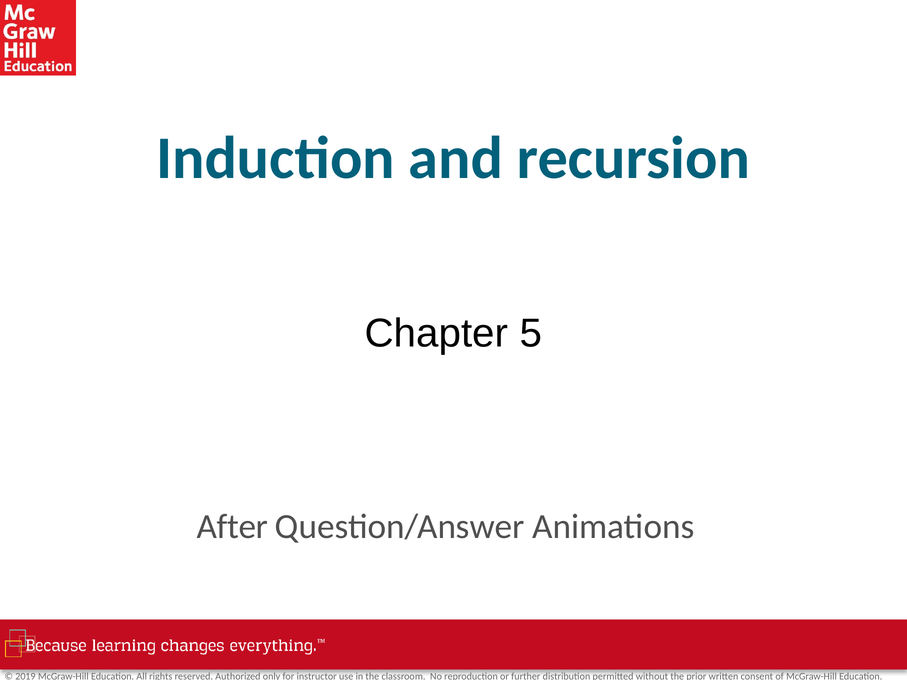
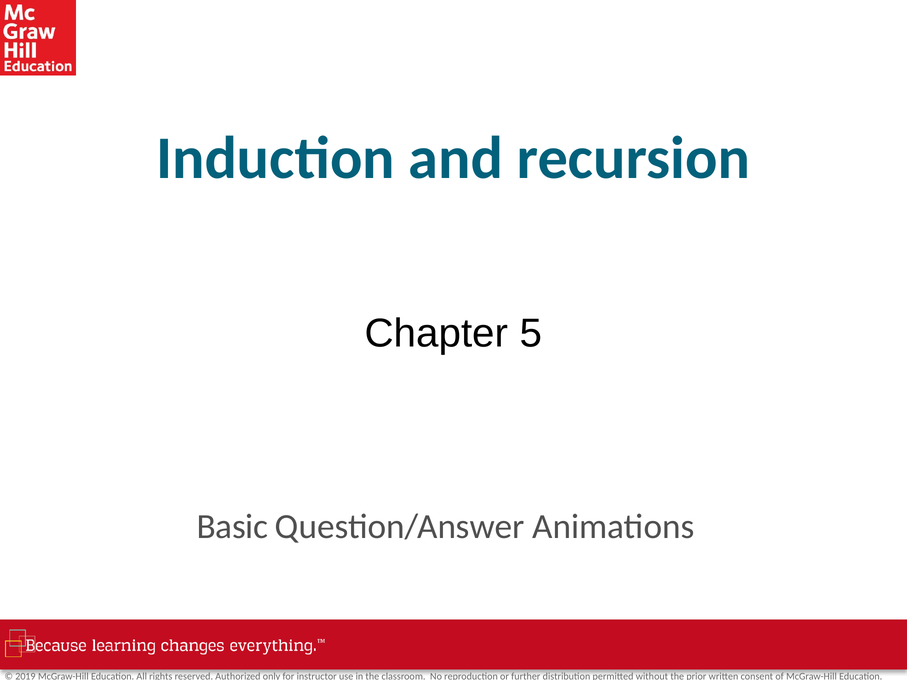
After: After -> Basic (232, 527)
